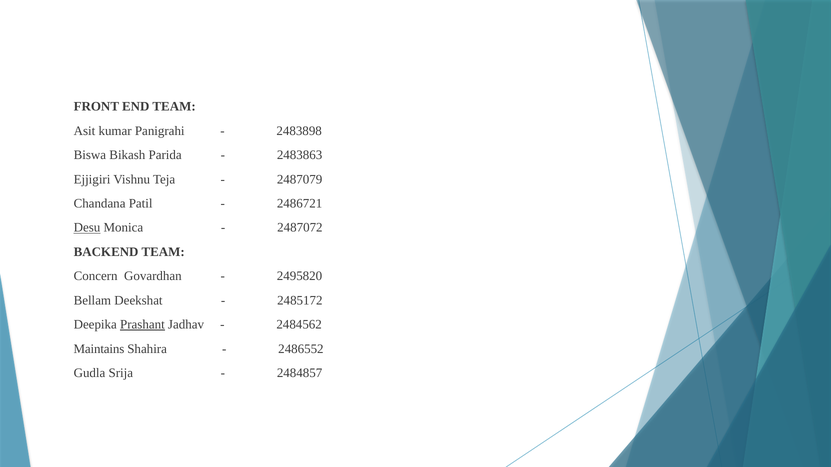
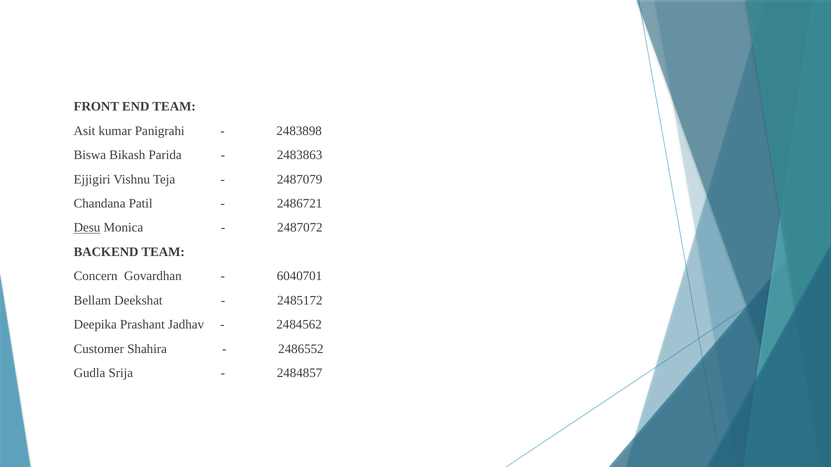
2495820: 2495820 -> 6040701 (300, 276)
Prashant underline: present -> none (142, 325)
Maintains: Maintains -> Customer (99, 349)
